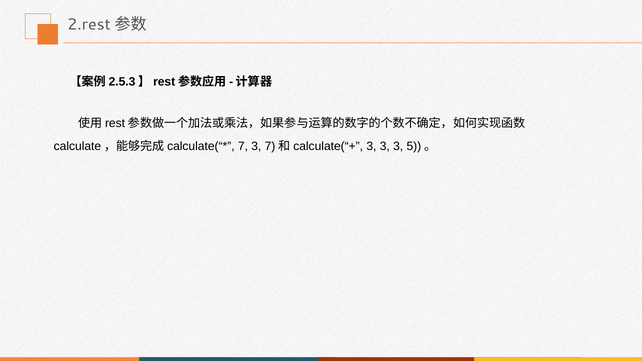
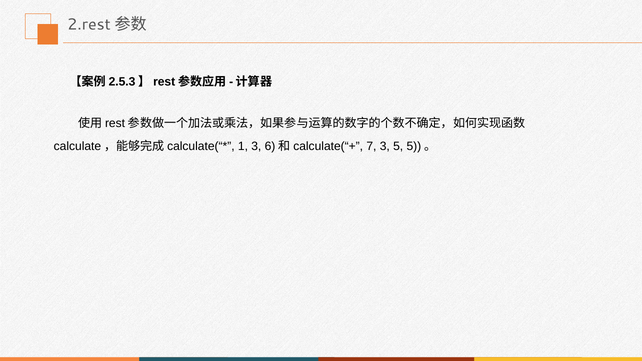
7: 7 -> 1 (243, 146)
3 7: 7 -> 6 (270, 146)
3: 3 -> 7 (371, 146)
3: 3 -> 5 (398, 146)
